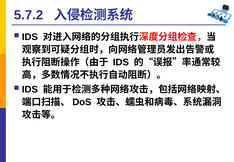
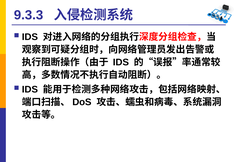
5.7.2: 5.7.2 -> 9.3.3 (29, 15)
